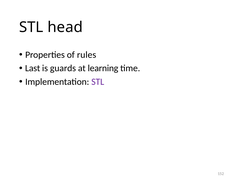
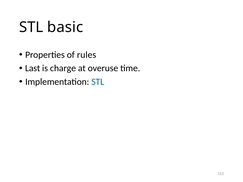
head: head -> basic (65, 27)
guards: guards -> charge (63, 68)
learning: learning -> overuse (103, 68)
STL colour: purple -> blue (98, 82)
